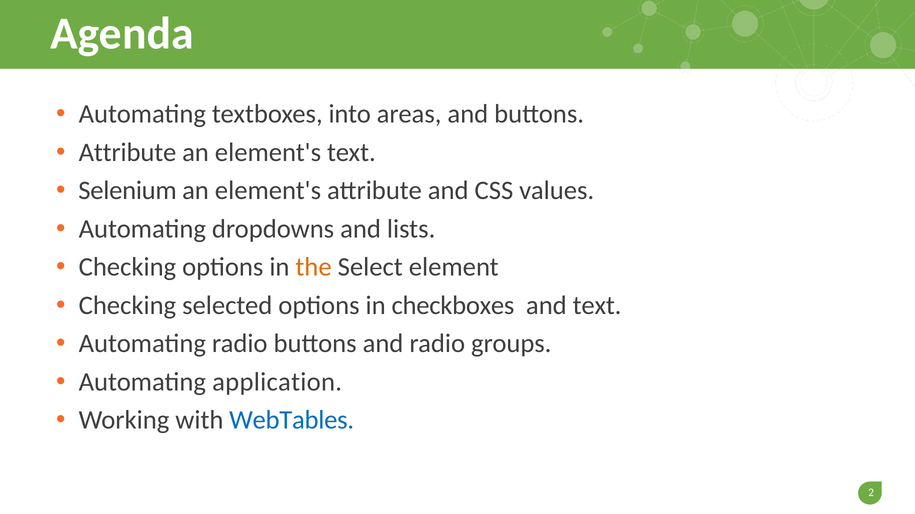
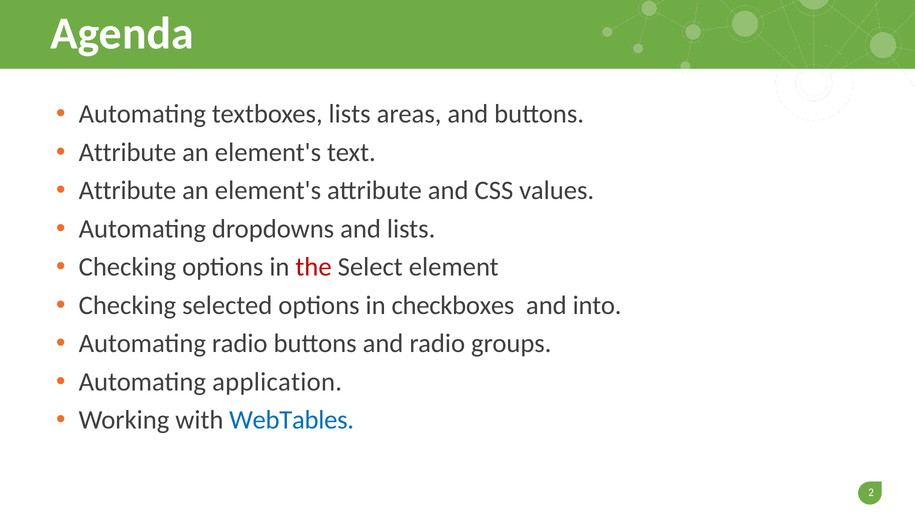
textboxes into: into -> lists (350, 114)
Selenium: Selenium -> Attribute (128, 191)
the colour: orange -> red (314, 267)
and text: text -> into (597, 306)
